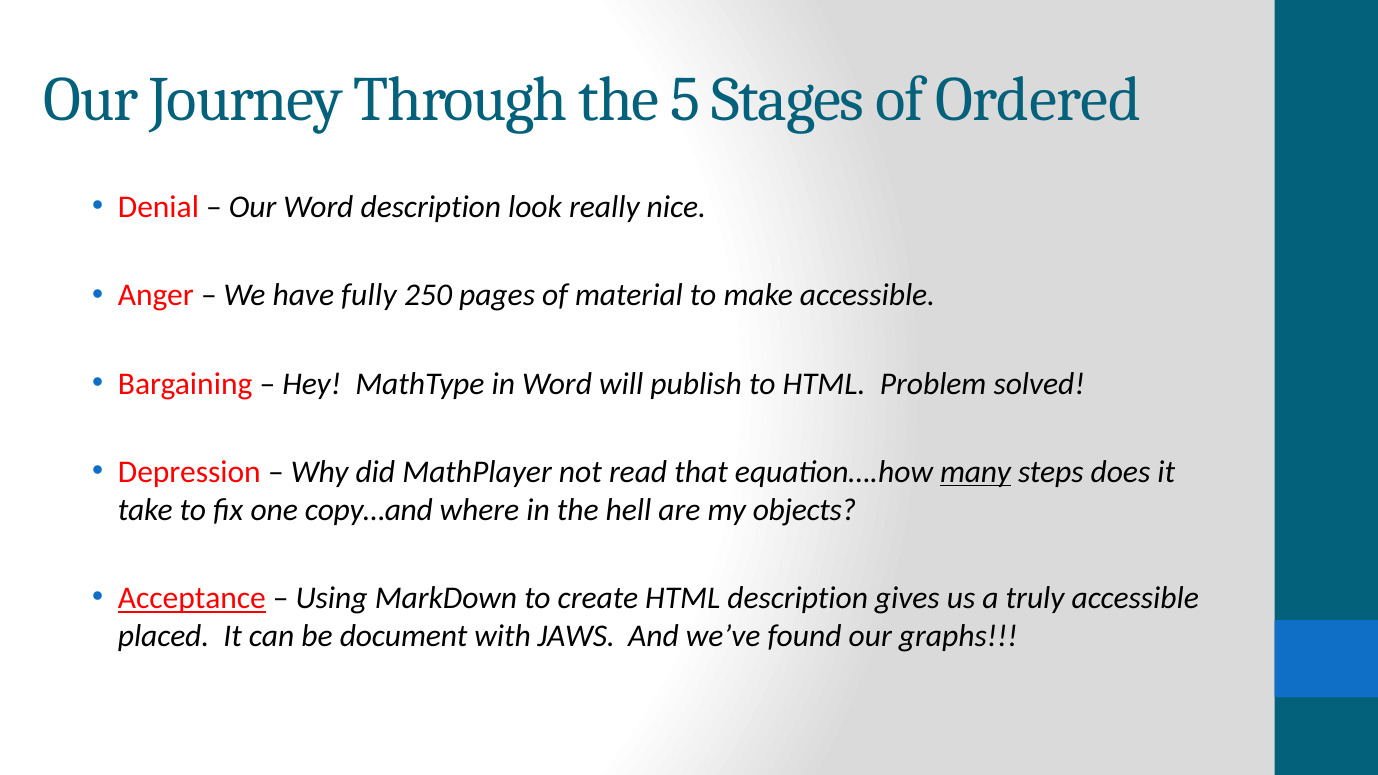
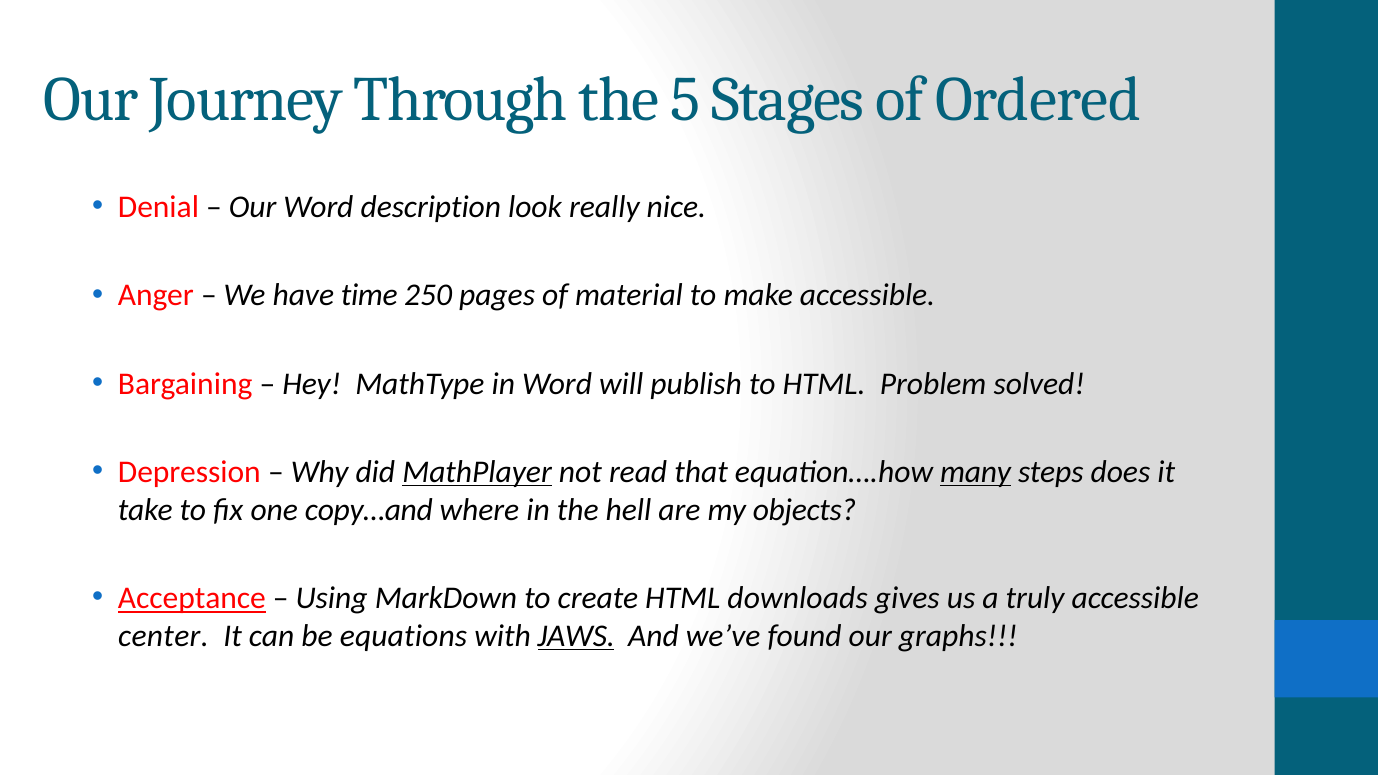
fully: fully -> time (369, 295)
MathPlayer underline: none -> present (477, 472)
HTML description: description -> downloads (798, 598)
placed: placed -> center (163, 636)
document: document -> equations (403, 636)
JAWS underline: none -> present (576, 636)
